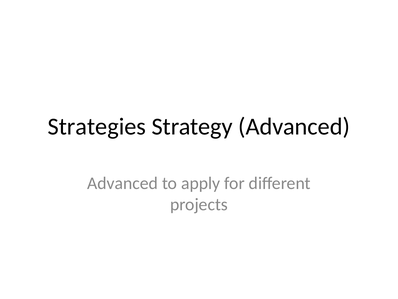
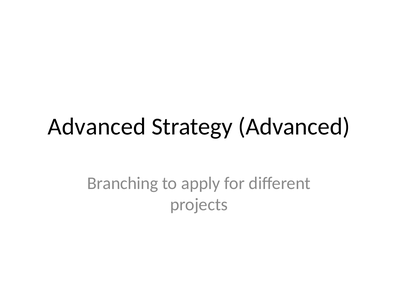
Strategies: Strategies -> Advanced (97, 126)
Advanced: Advanced -> Branching (123, 183)
